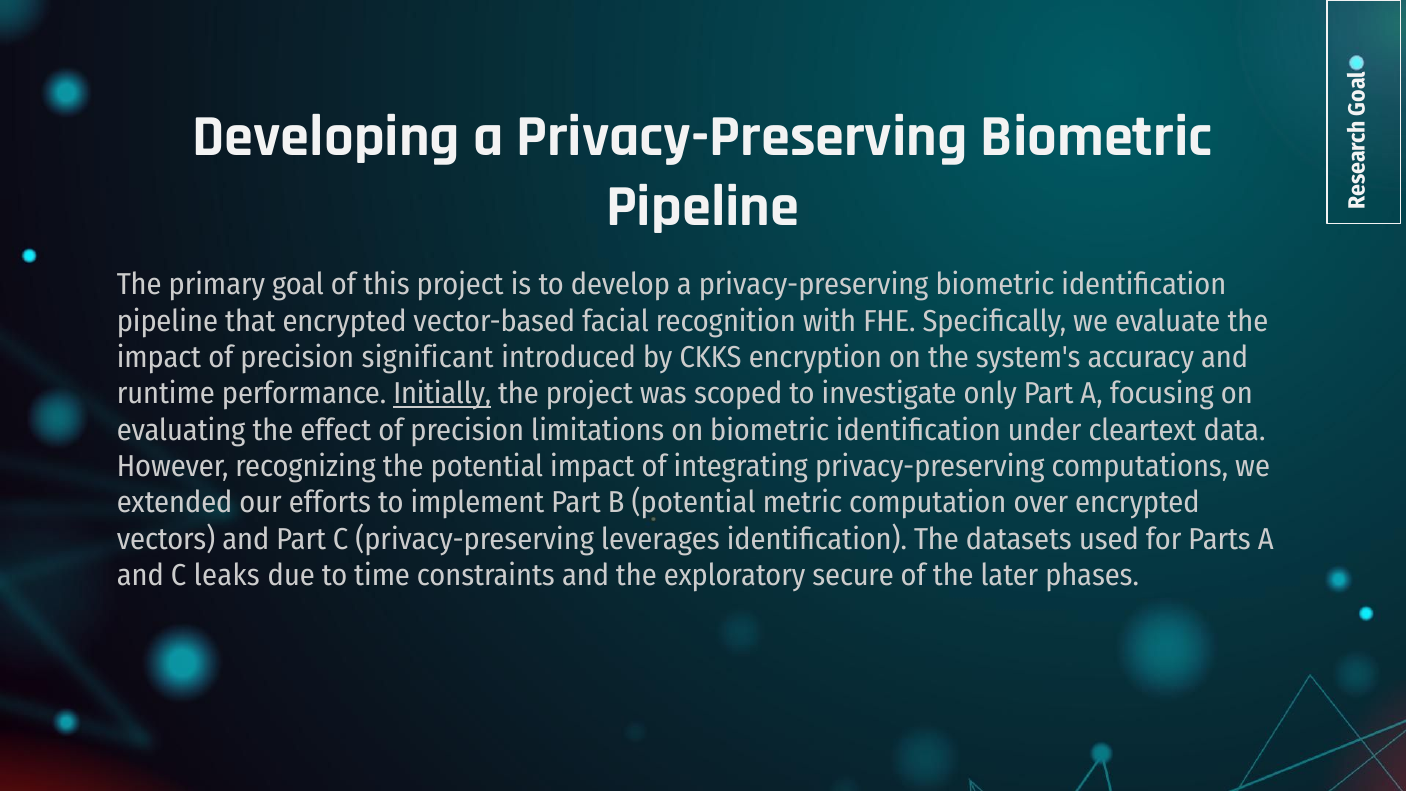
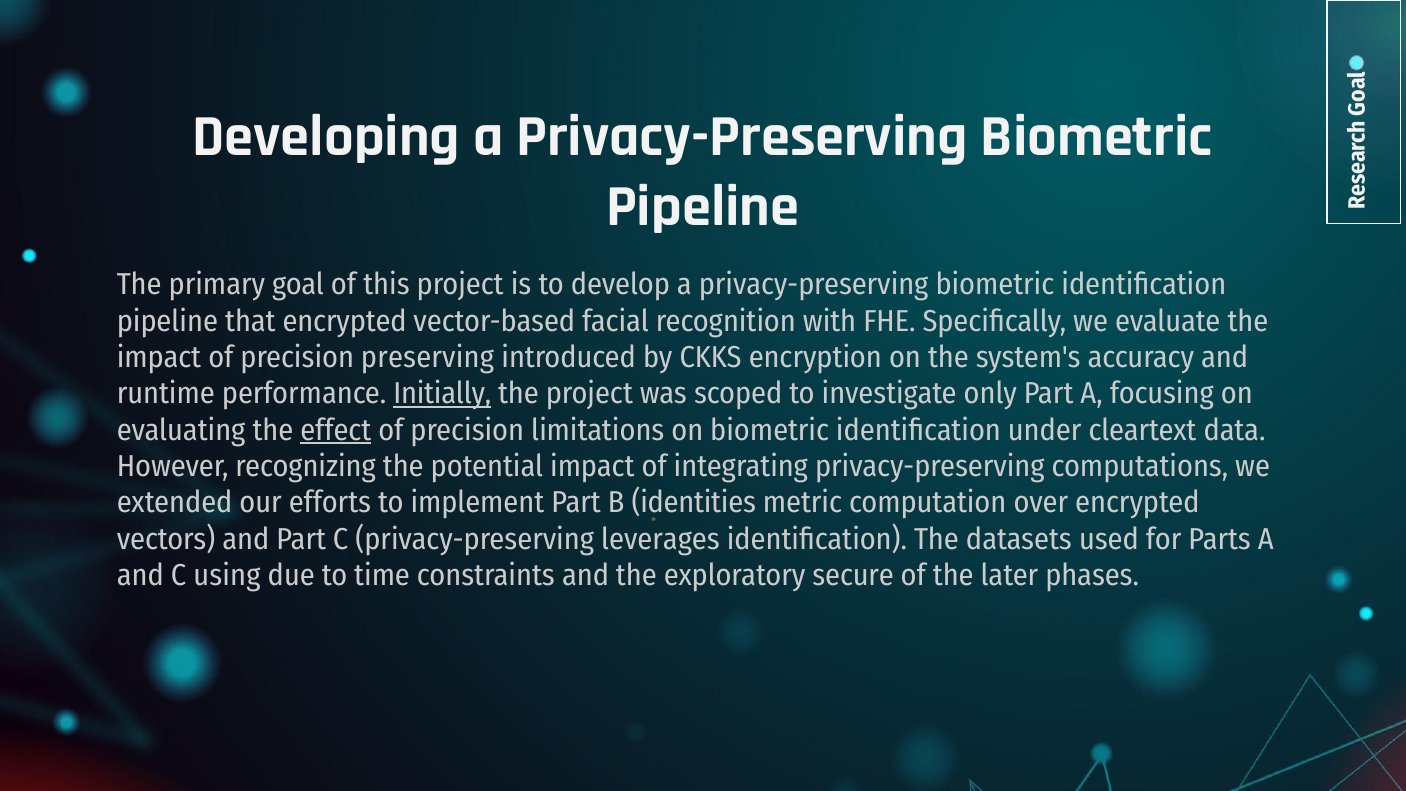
significant: significant -> preserving (428, 357)
effect underline: none -> present (336, 430)
B potential: potential -> identities (694, 503)
leaks: leaks -> using (227, 575)
